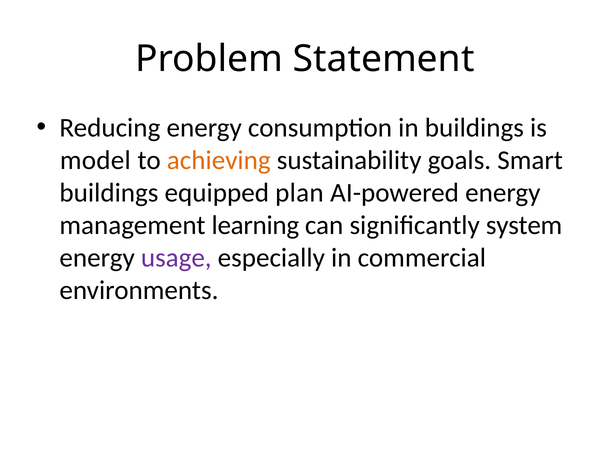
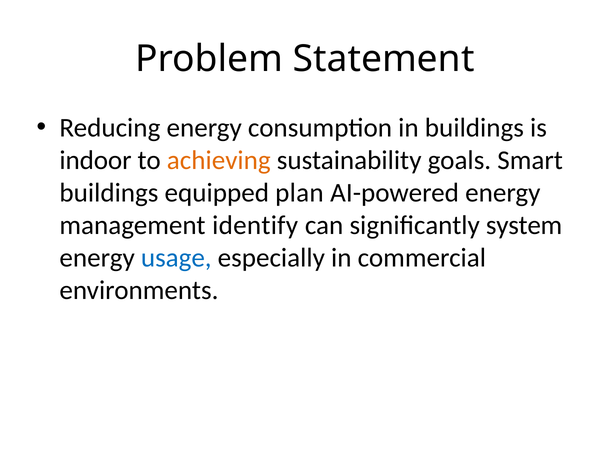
model: model -> indoor (96, 161)
learning: learning -> identify (255, 226)
usage colour: purple -> blue (176, 258)
